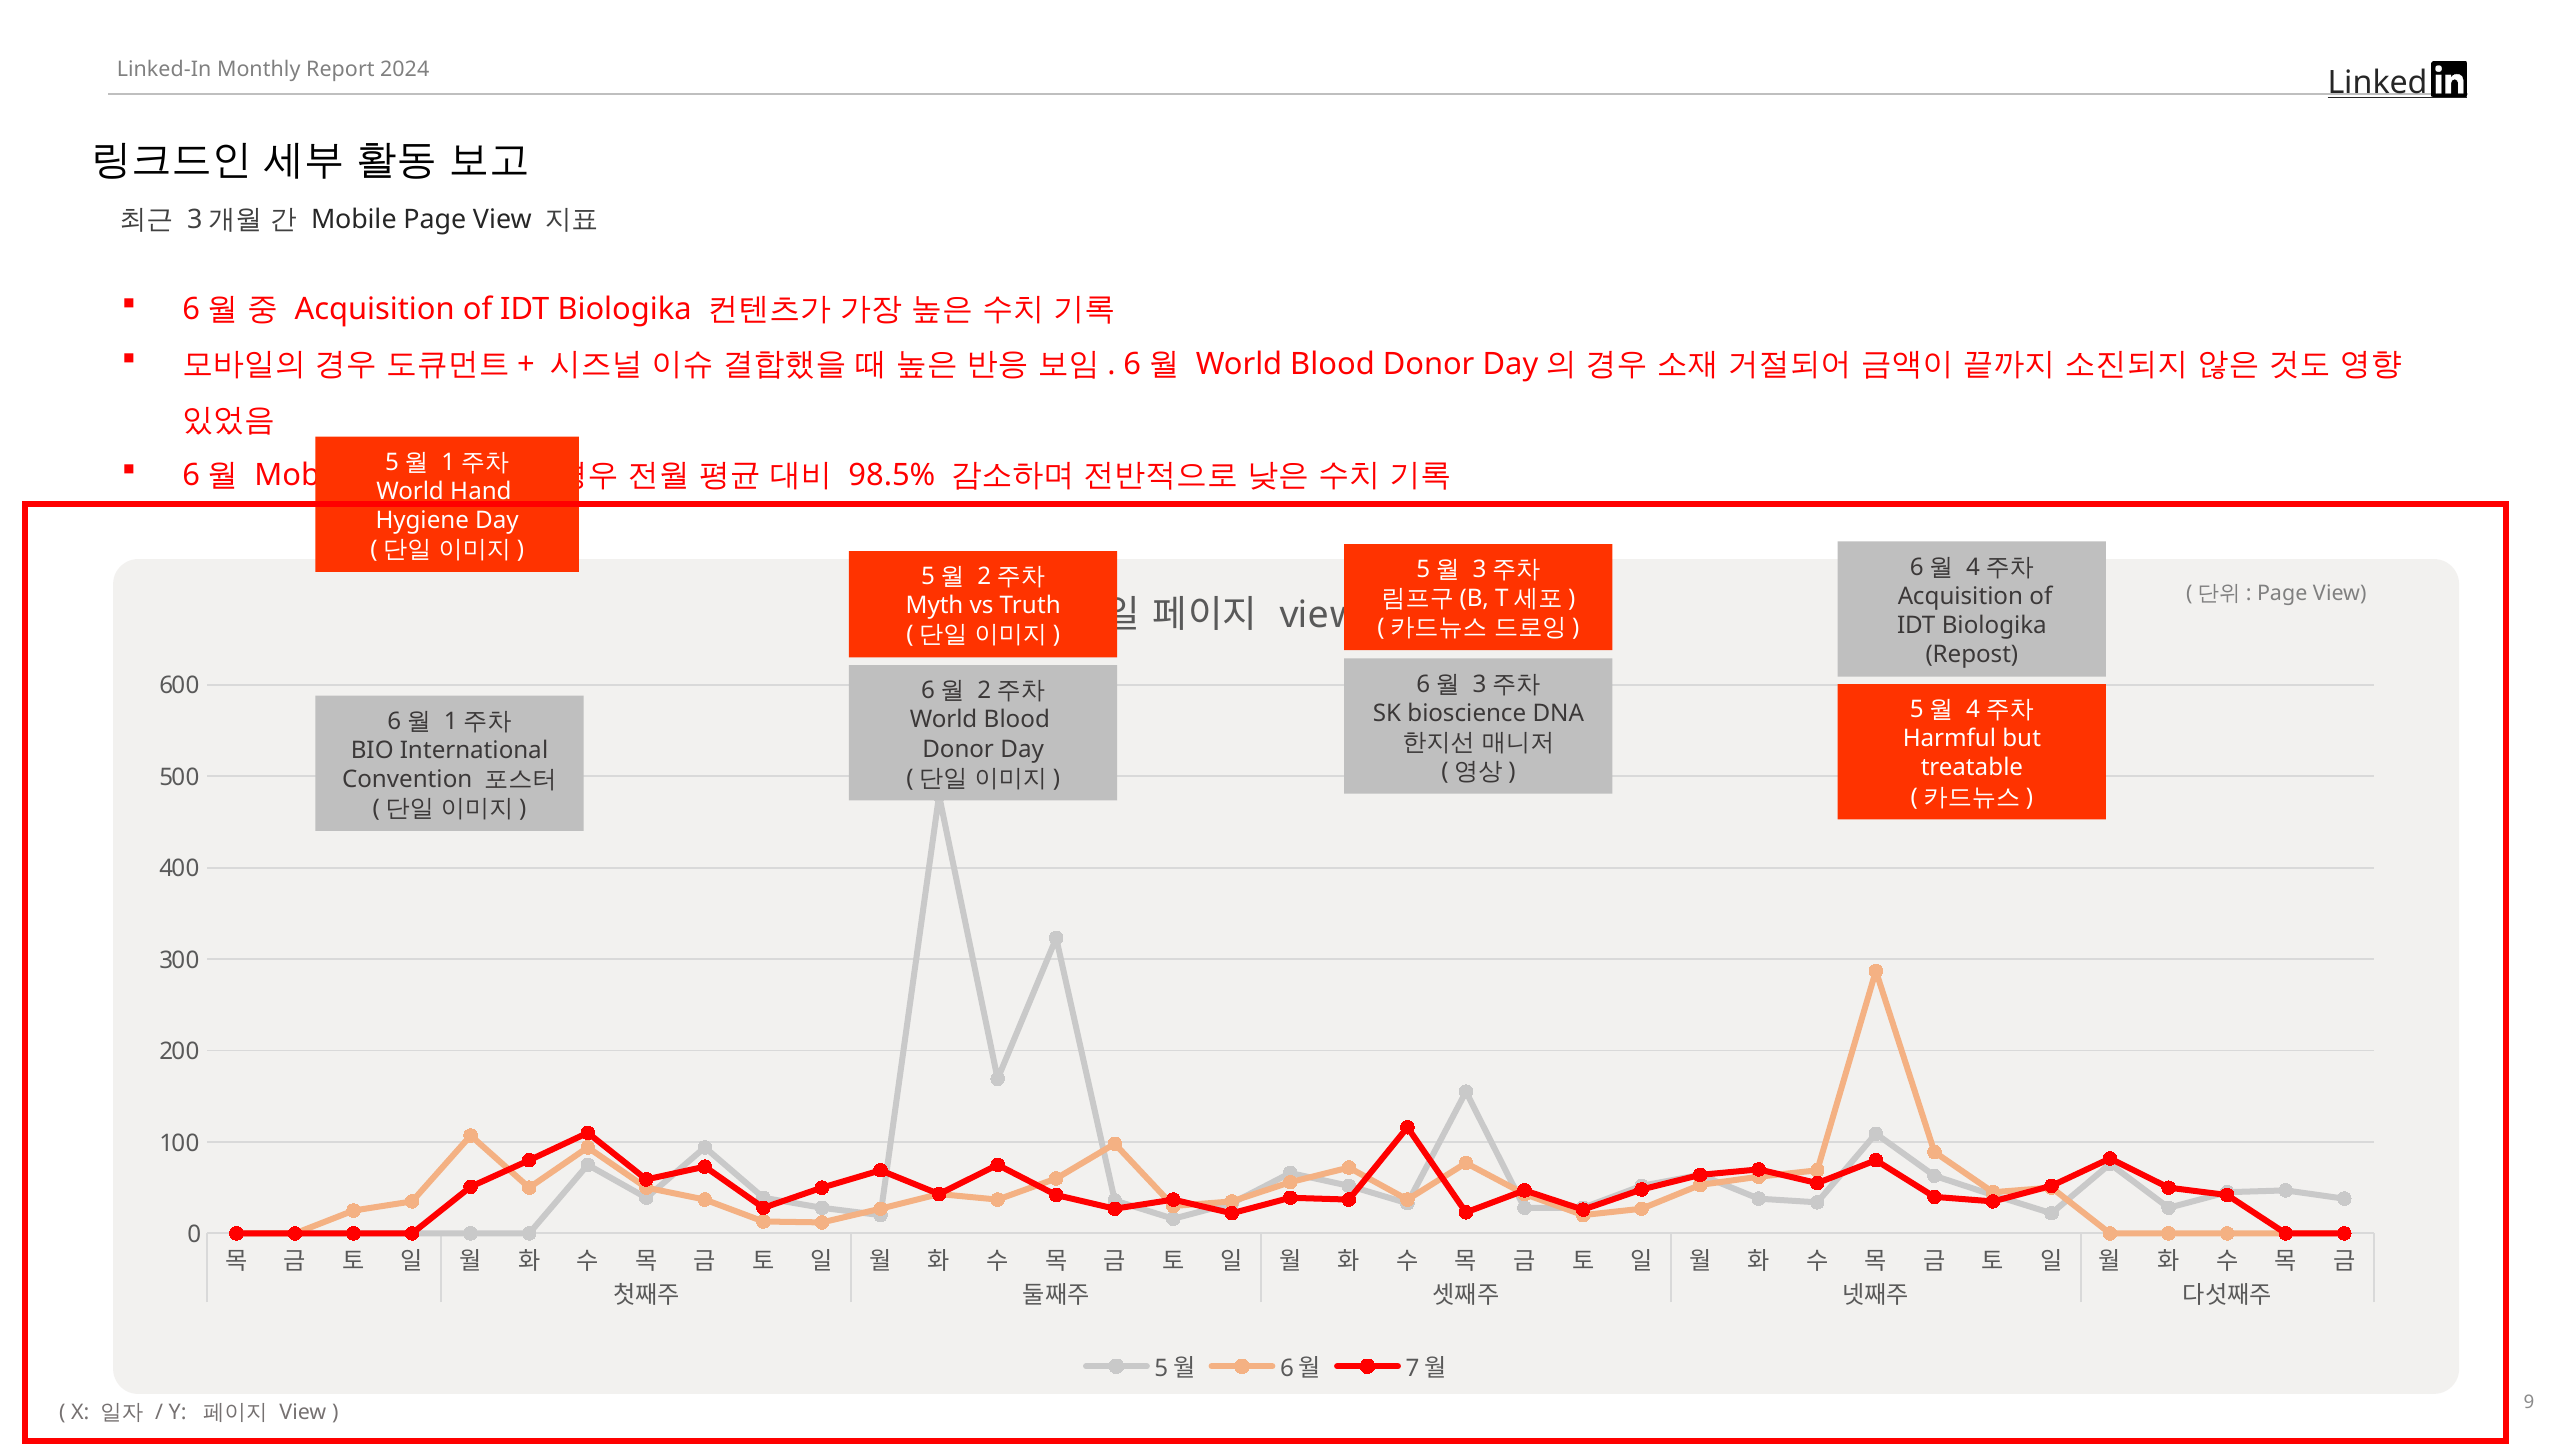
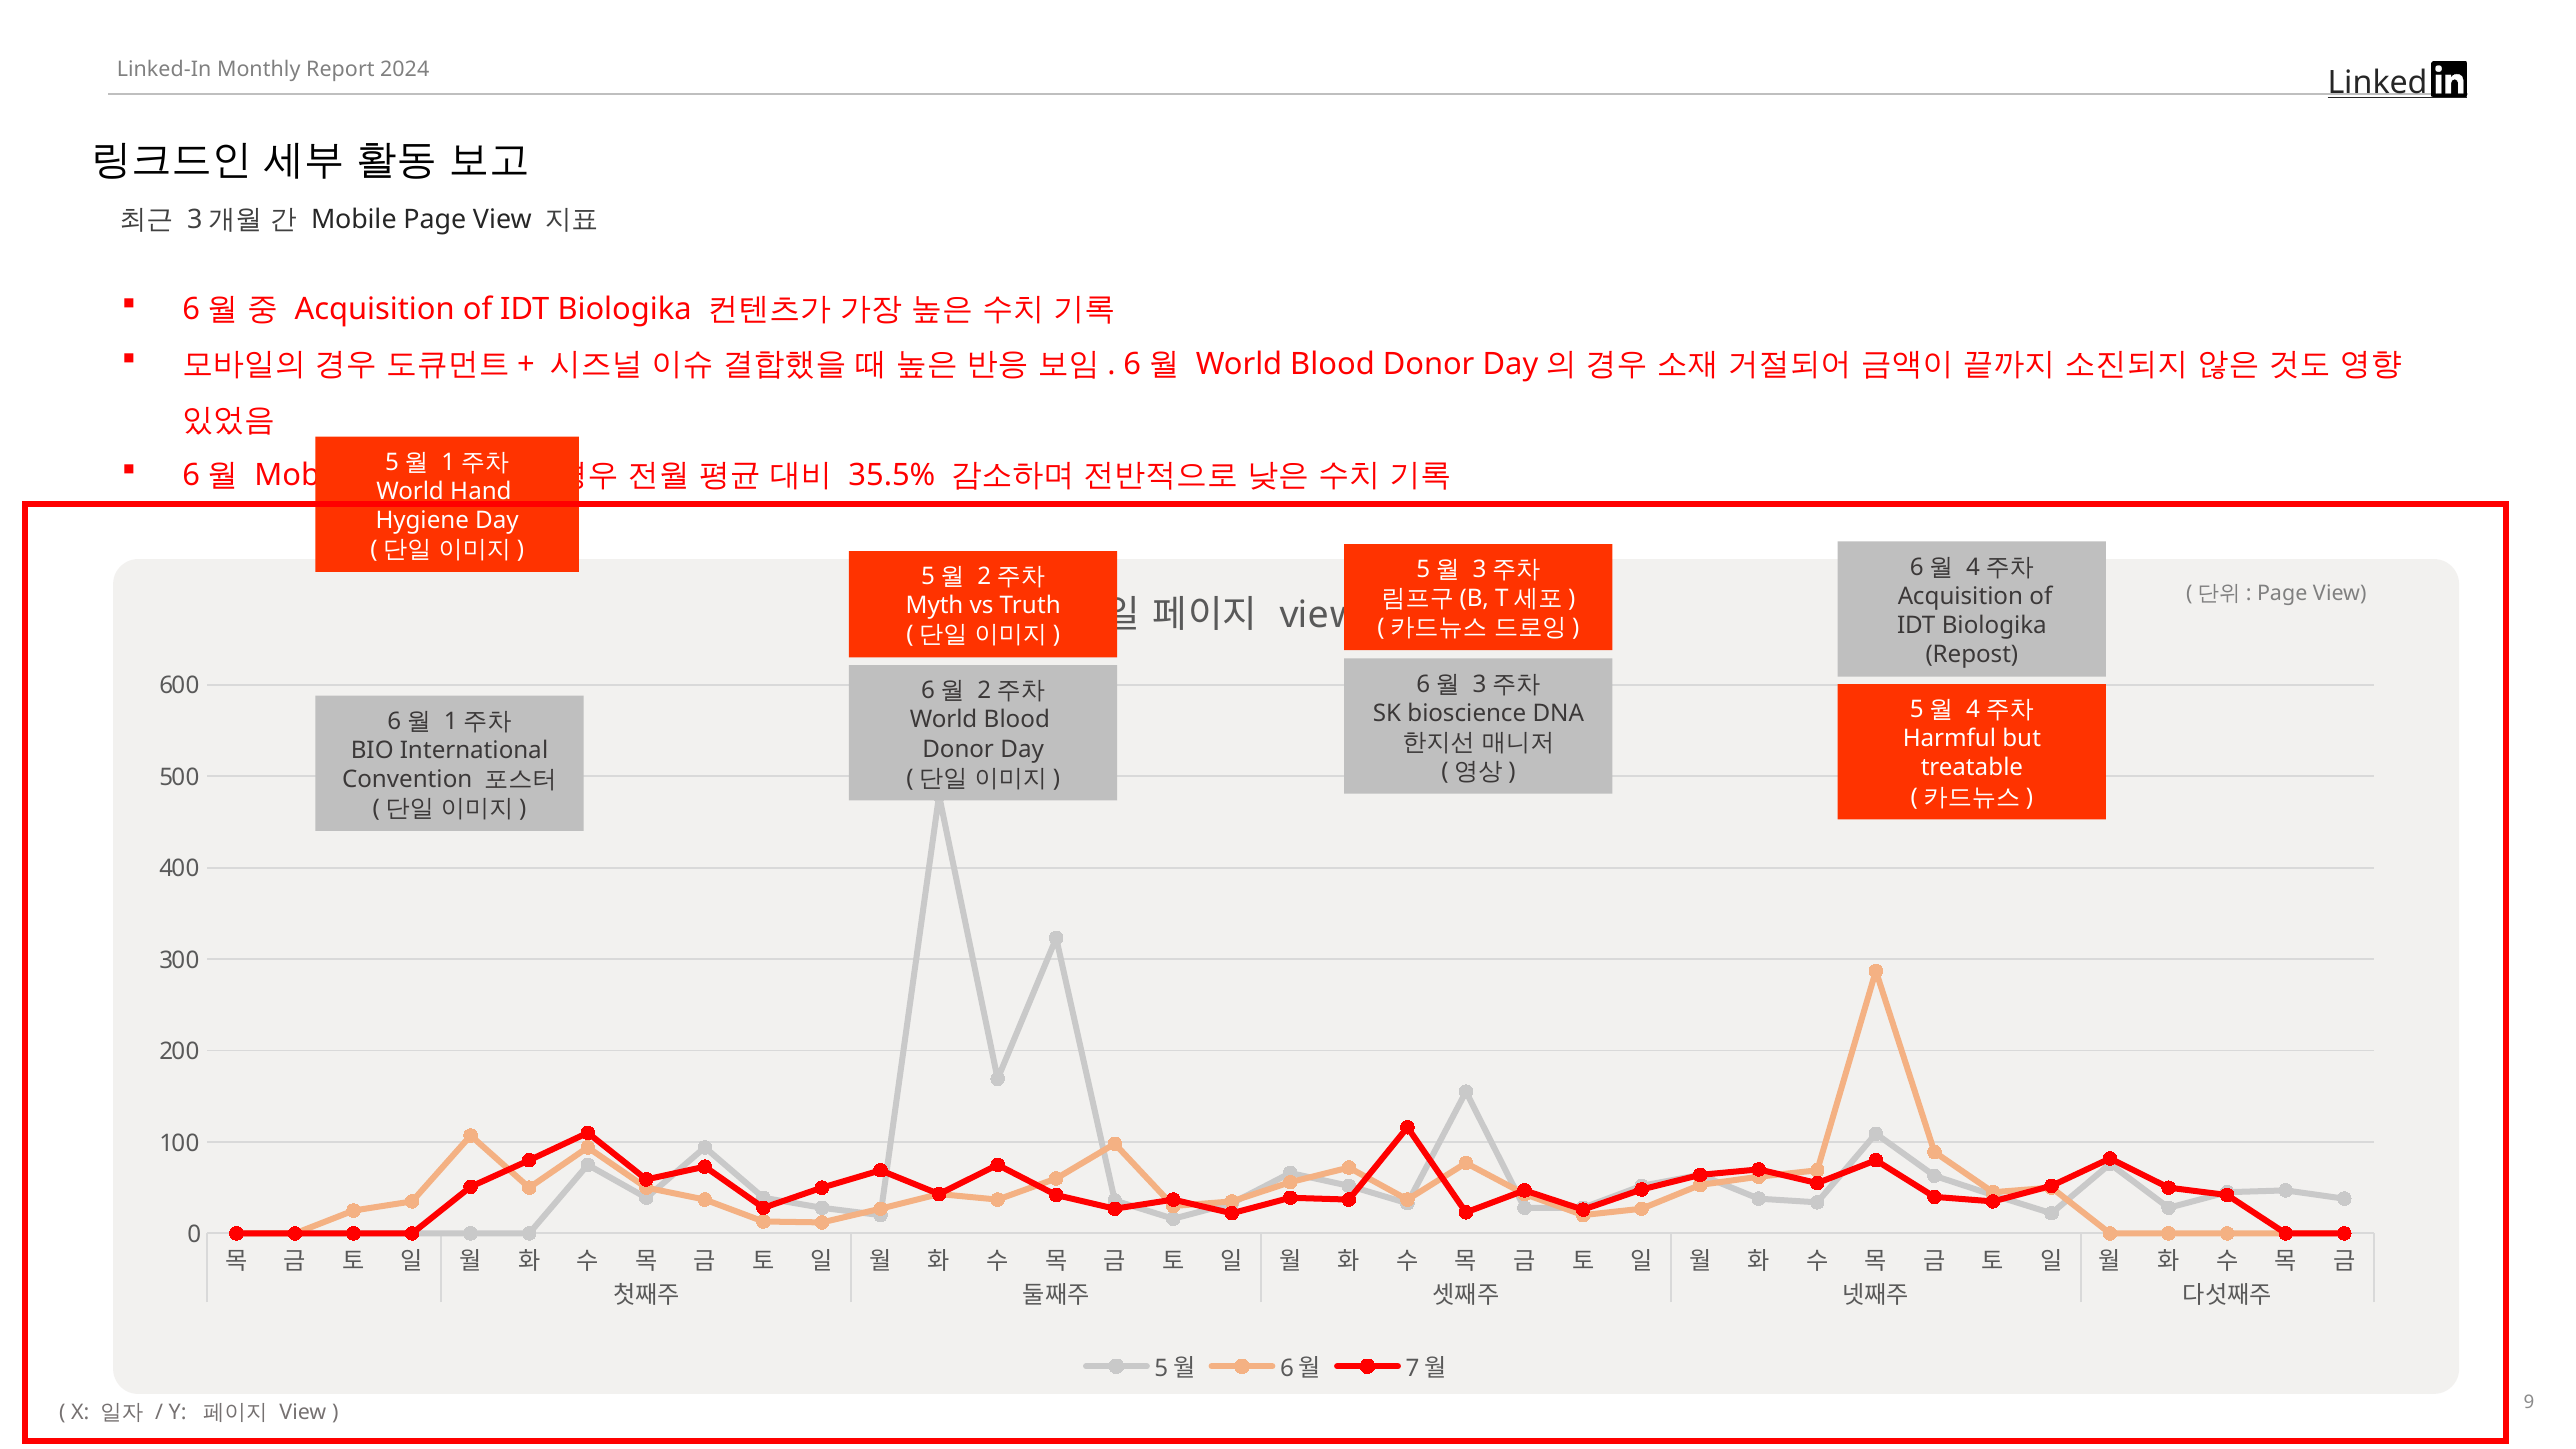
98.5%: 98.5% -> 35.5% (892, 476)
